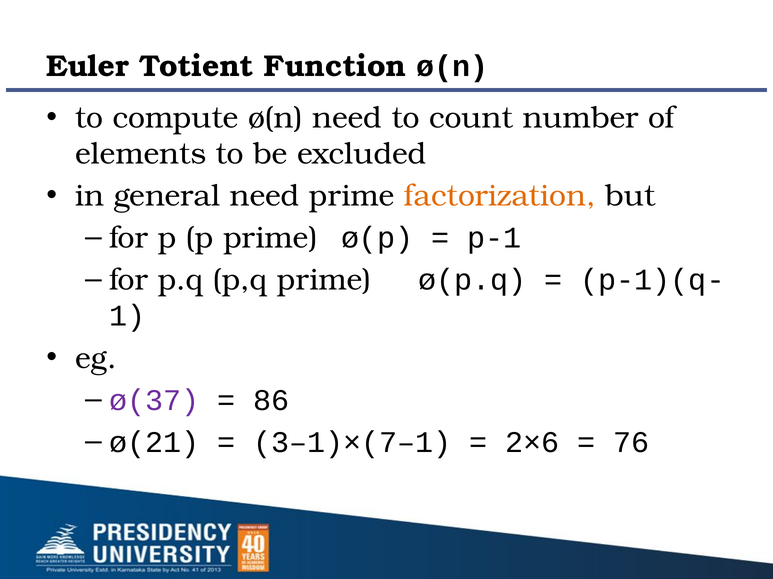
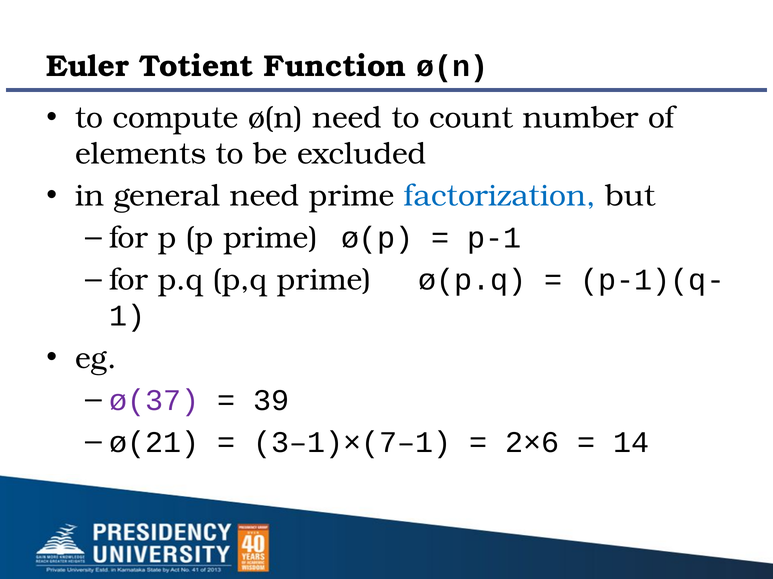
factorization colour: orange -> blue (500, 196)
86: 86 -> 39 (271, 401)
76: 76 -> 14 (631, 443)
